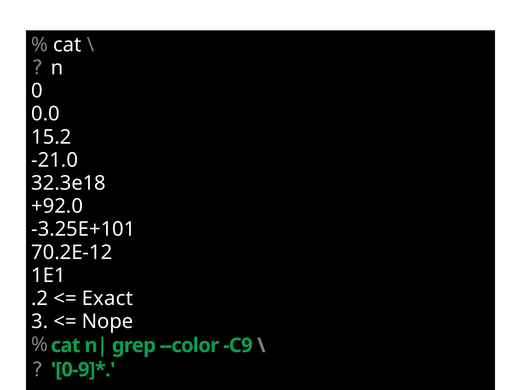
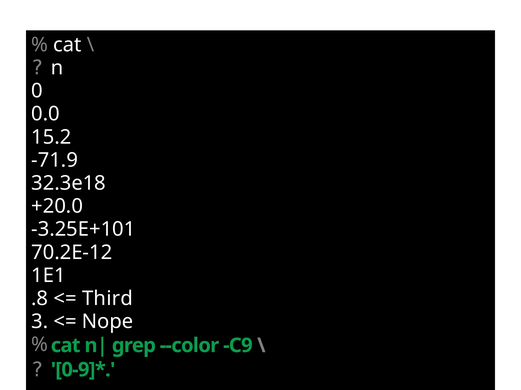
-21.0: -21.0 -> -71.9 (55, 160)
+92.0: +92.0 -> +20.0 (57, 207)
.2: .2 -> .8 (40, 299)
Exact: Exact -> Third (107, 299)
